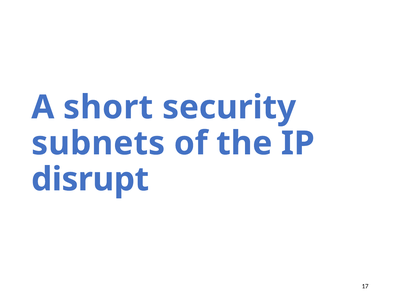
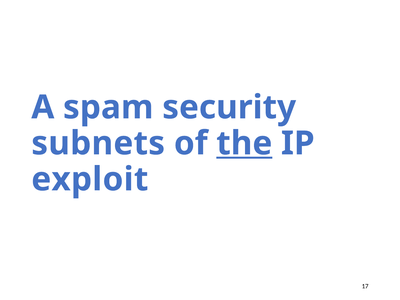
short: short -> spam (108, 107)
the underline: none -> present (244, 143)
disrupt: disrupt -> exploit (90, 179)
